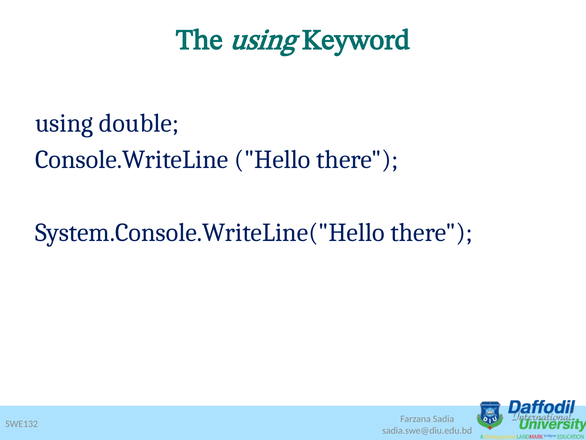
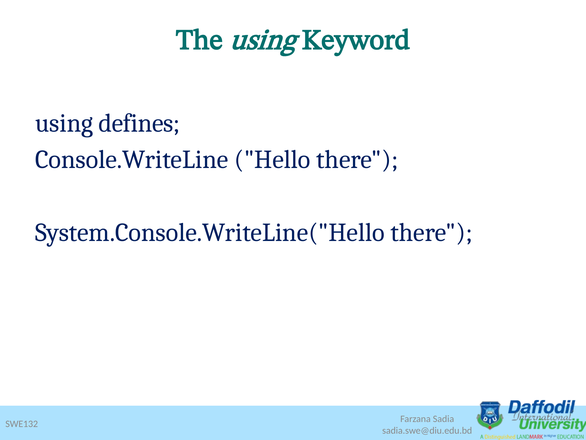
double: double -> defines (139, 123)
